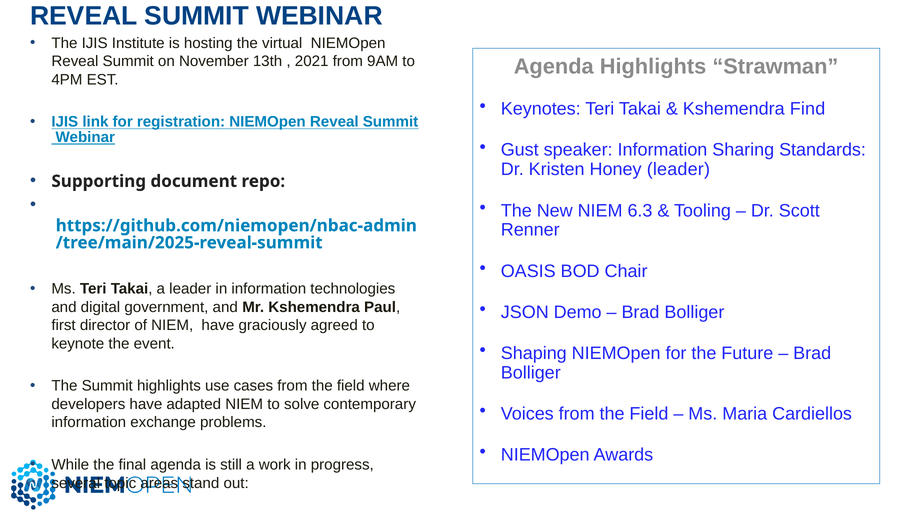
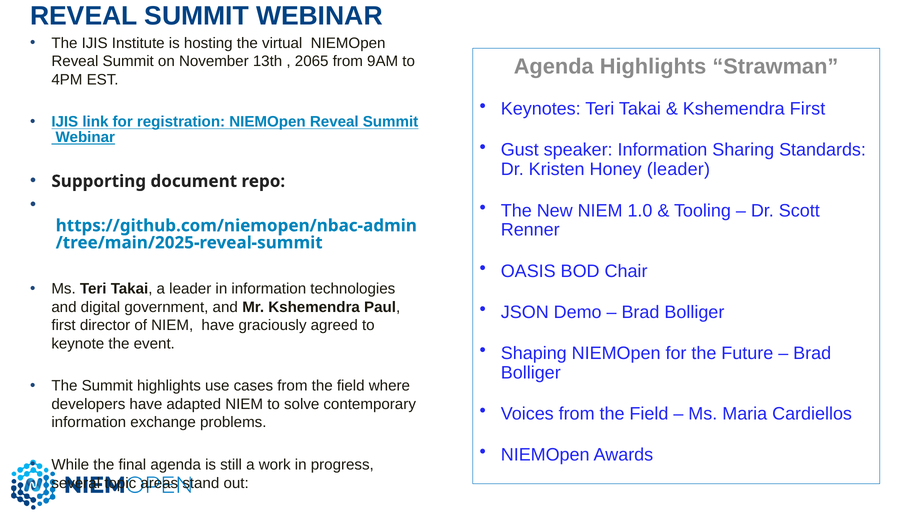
2021: 2021 -> 2065 (312, 61)
Kshemendra Find: Find -> First (808, 109)
6.3: 6.3 -> 1.0 (640, 211)
